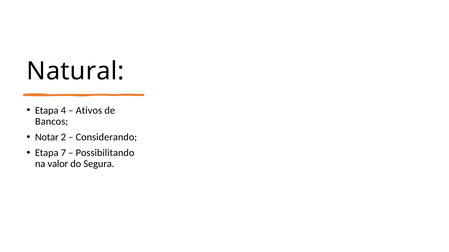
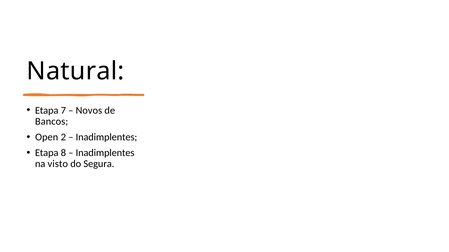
4: 4 -> 7 (63, 111)
Ativos: Ativos -> Novos (89, 111)
Notar: Notar -> Open (47, 137)
Considerando: Considerando -> Inadimplentes (106, 137)
7: 7 -> 8 (63, 153)
Possibilitando: Possibilitando -> Inadimplentes (105, 153)
valor: valor -> visto (58, 164)
